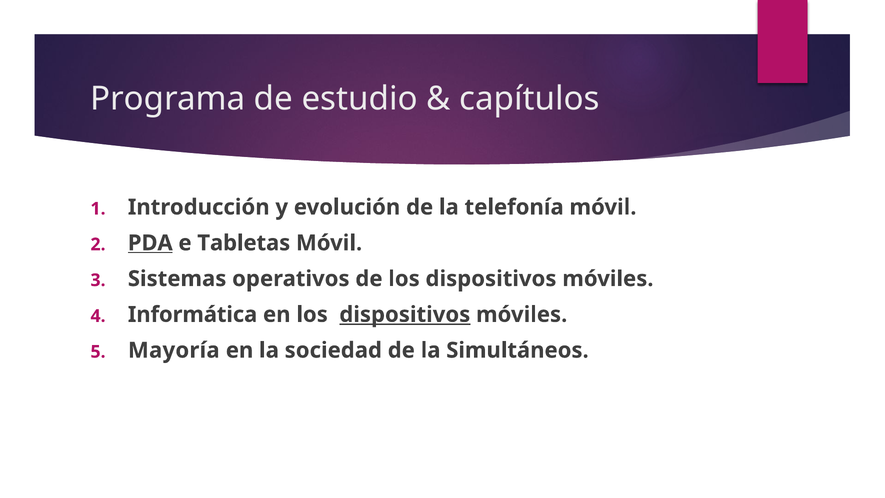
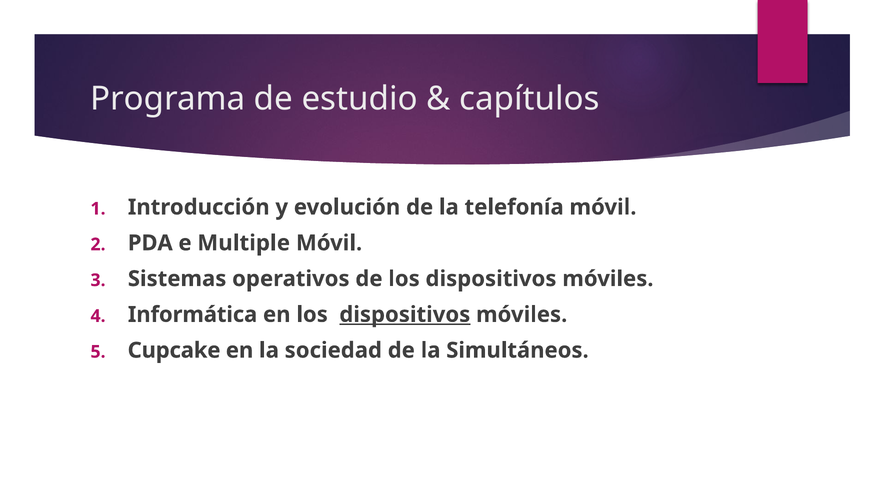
PDA underline: present -> none (150, 243)
Tabletas: Tabletas -> Multiple (244, 243)
Mayoría: Mayoría -> Cupcake (174, 350)
